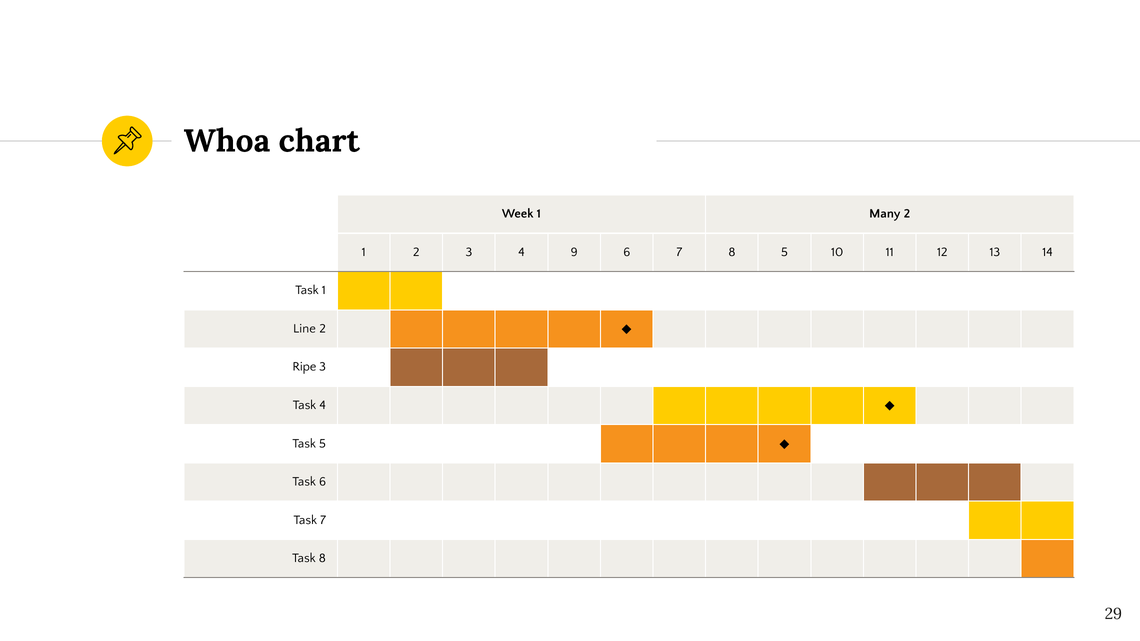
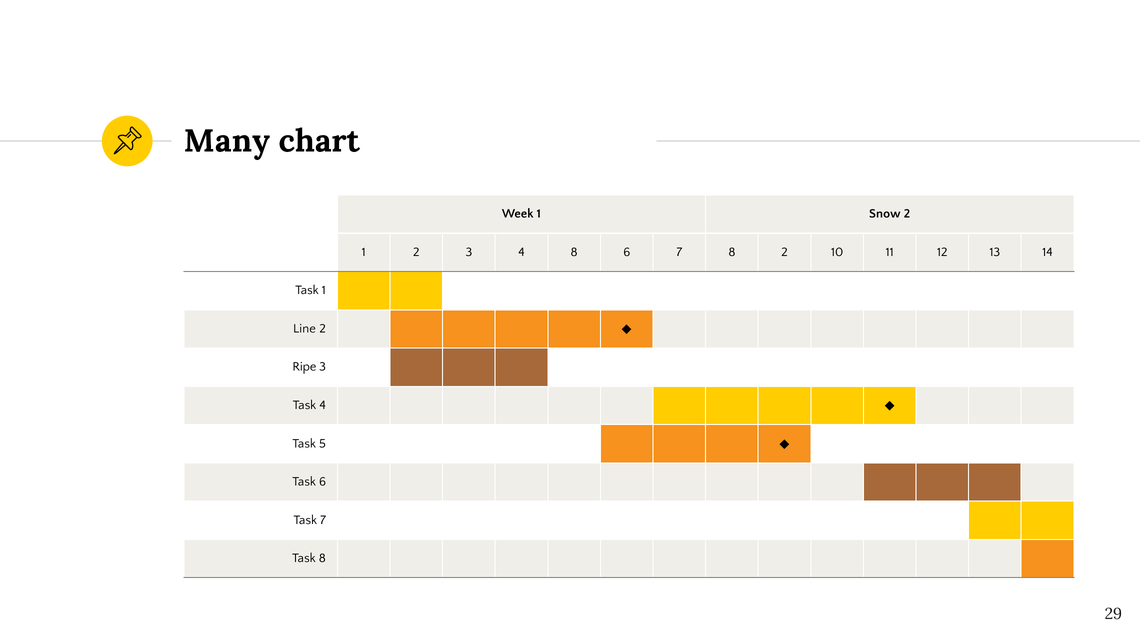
Whoa: Whoa -> Many (227, 141)
Many: Many -> Snow (885, 214)
4 9: 9 -> 8 (574, 252)
8 5: 5 -> 2 (785, 252)
